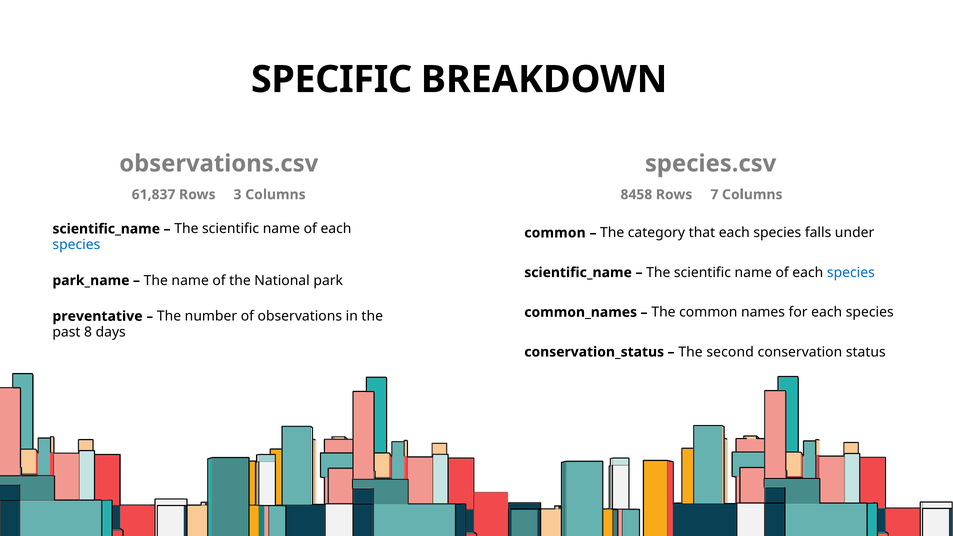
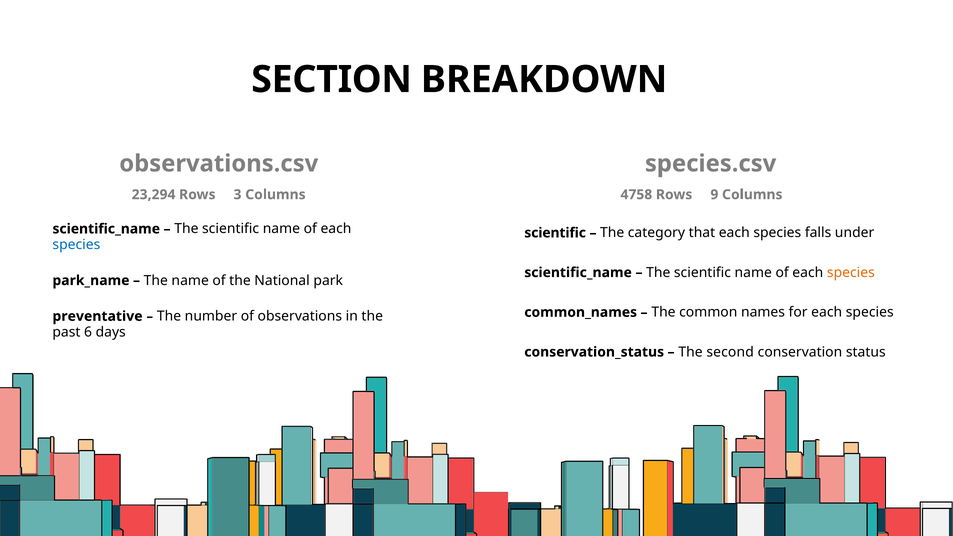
SPECIFIC: SPECIFIC -> SECTION (332, 80)
61,837: 61,837 -> 23,294 (154, 195)
8458: 8458 -> 4758 (636, 195)
7: 7 -> 9 (714, 195)
common: common -> scientific (555, 233)
species colour: blue -> orange (851, 273)
8: 8 -> 6 (88, 332)
